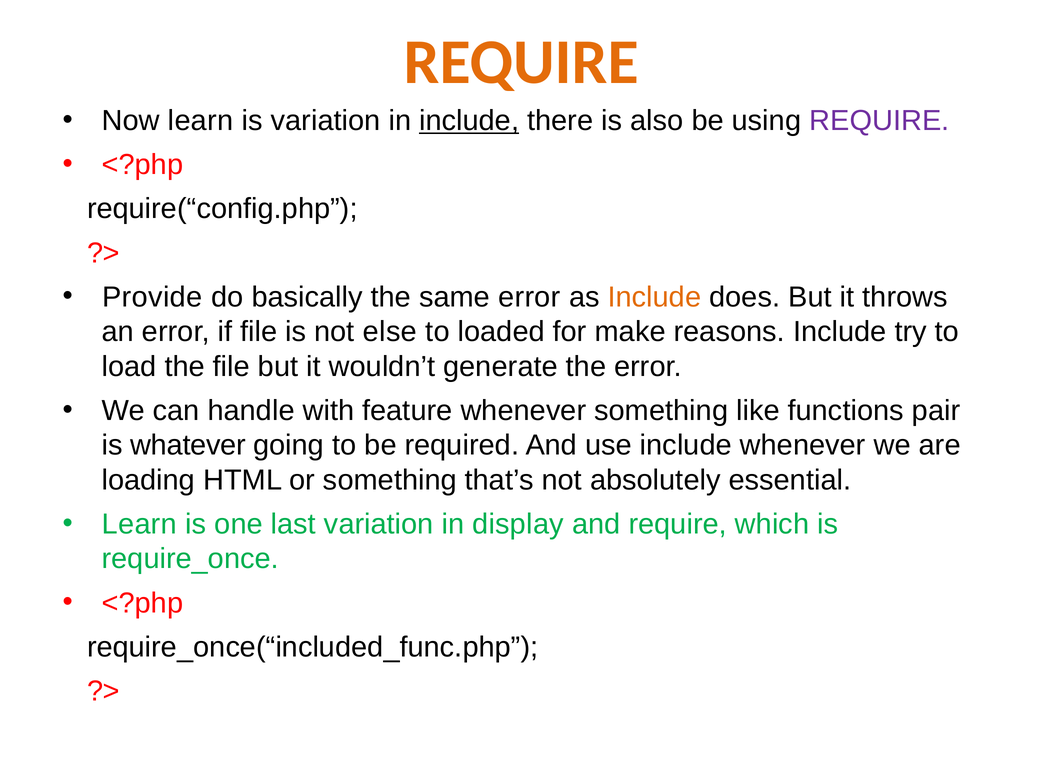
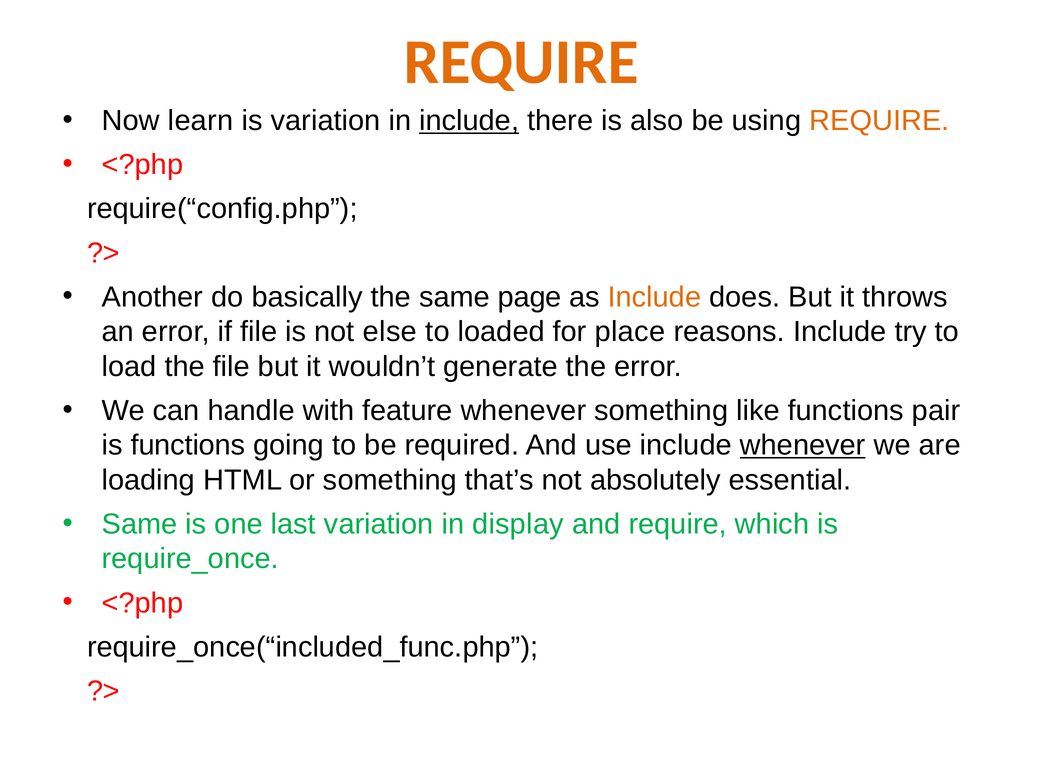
REQUIRE colour: purple -> orange (879, 121)
Provide: Provide -> Another (152, 297)
same error: error -> page (530, 297)
make: make -> place (630, 332)
is whatever: whatever -> functions (188, 445)
whenever underline: none -> present (803, 445)
Learn: Learn -> Same (140, 524)
